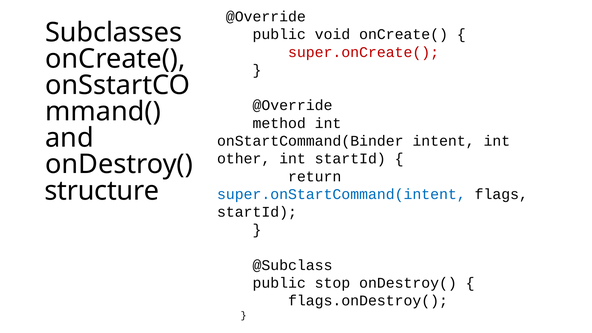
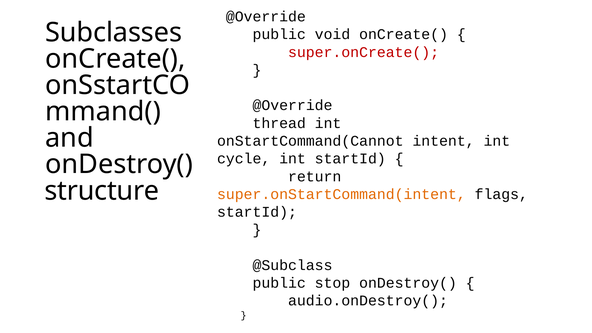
method: method -> thread (279, 123)
onStartCommand(Binder: onStartCommand(Binder -> onStartCommand(Cannot (310, 141)
other: other -> cycle (244, 159)
super.onStartCommand(intent colour: blue -> orange (341, 194)
flags.onDestroy(: flags.onDestroy( -> audio.onDestroy( (368, 301)
